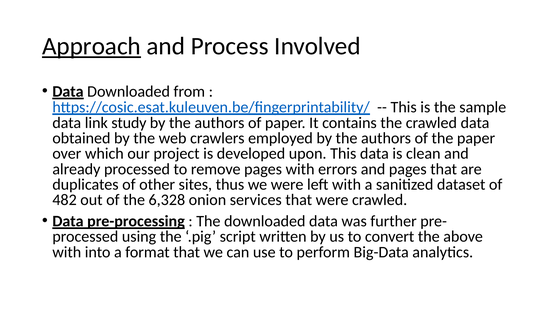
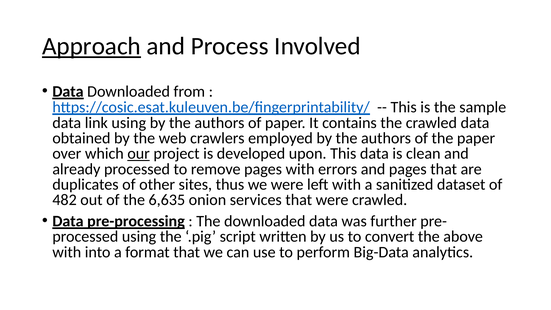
link study: study -> using (129, 123)
our underline: none -> present (139, 154)
6,328: 6,328 -> 6,635 (167, 200)
